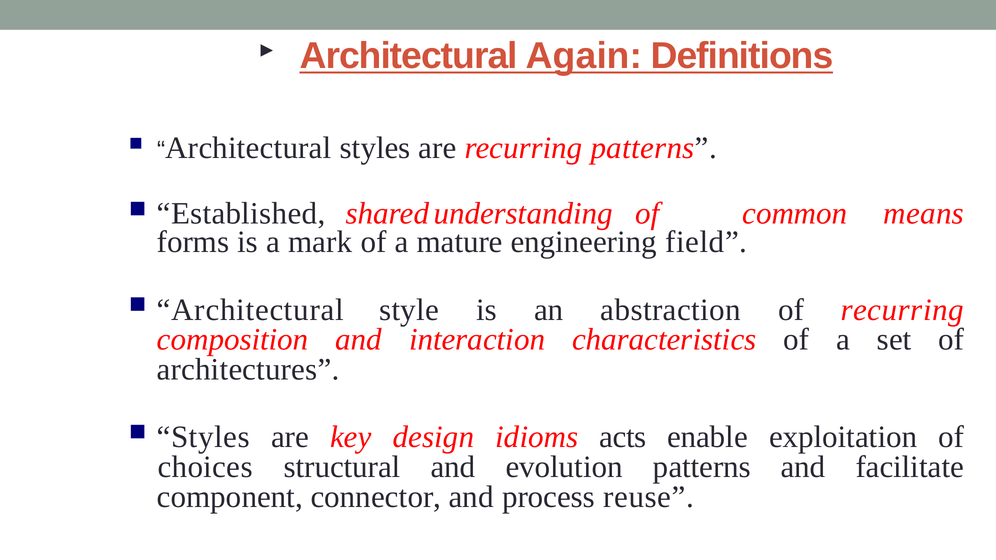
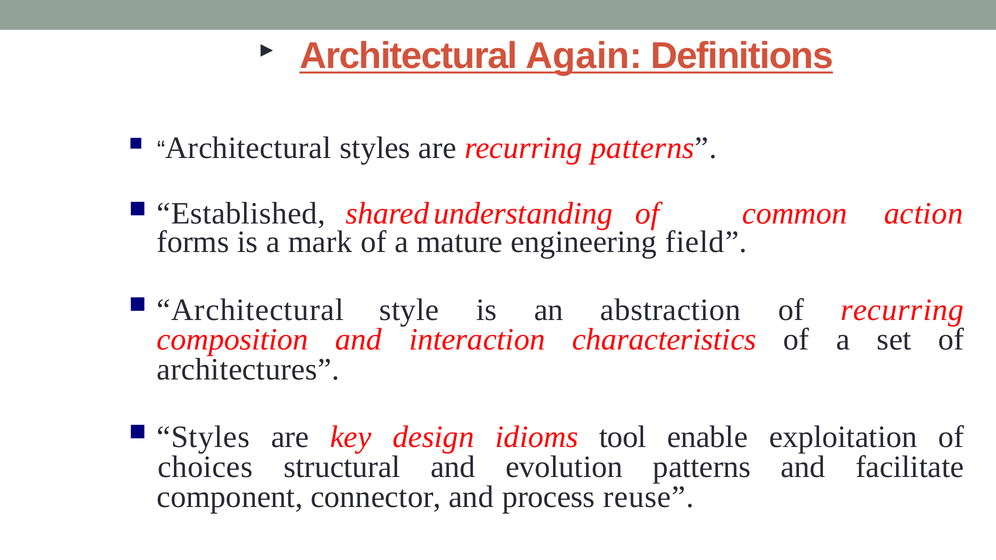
means: means -> action (924, 214)
acts: acts -> tool (623, 437)
